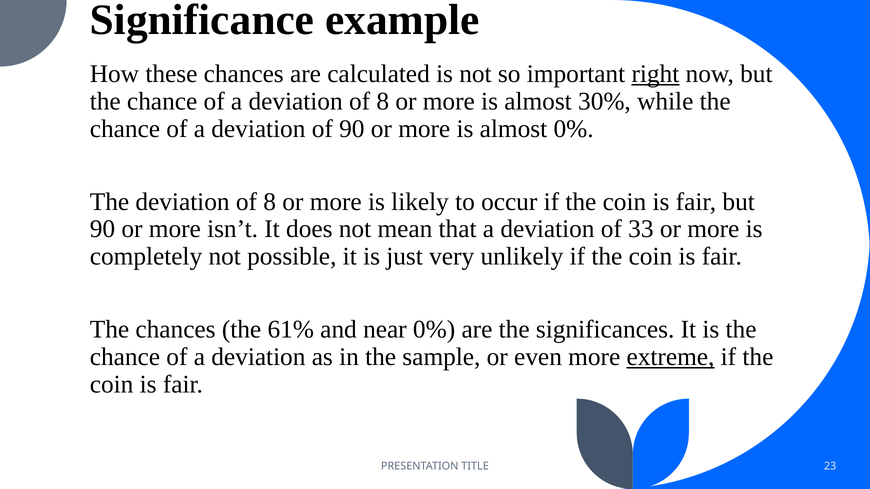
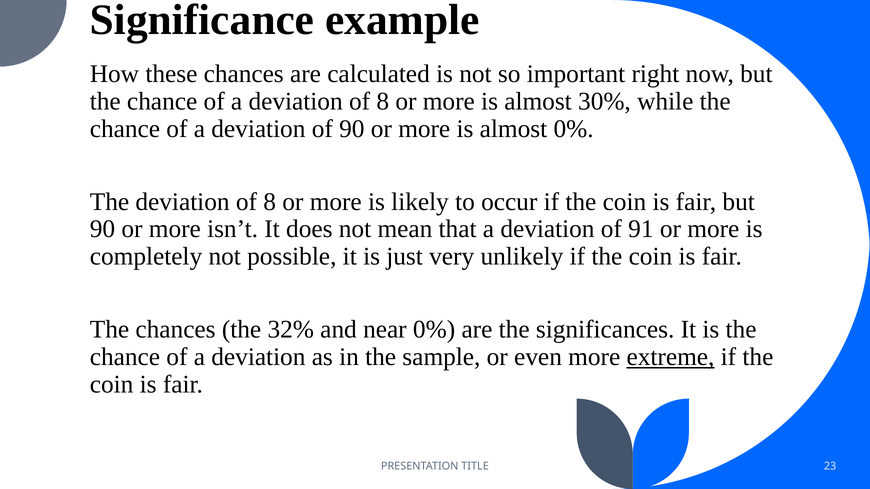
right underline: present -> none (655, 74)
33: 33 -> 91 (641, 229)
61%: 61% -> 32% (291, 330)
